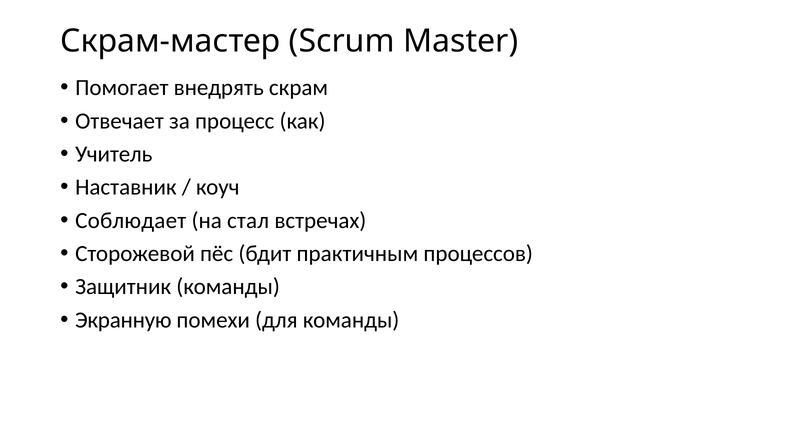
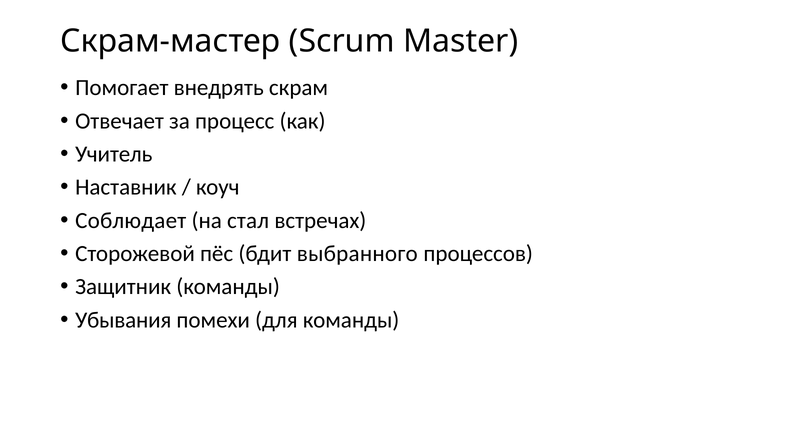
практичным: практичным -> выбранного (357, 254)
Экранную: Экранную -> Убывания (123, 320)
